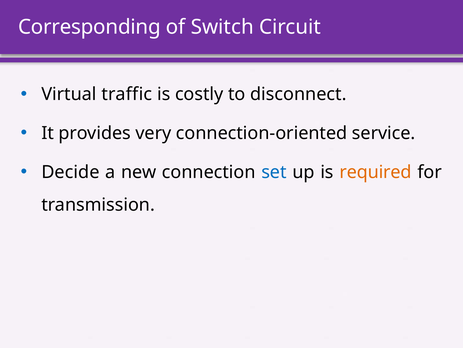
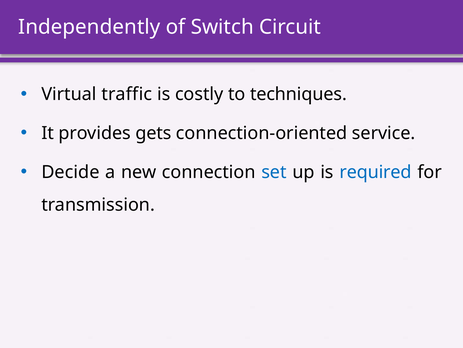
Corresponding: Corresponding -> Independently (89, 27)
disconnect: disconnect -> techniques (298, 94)
very: very -> gets (153, 133)
required colour: orange -> blue (376, 172)
